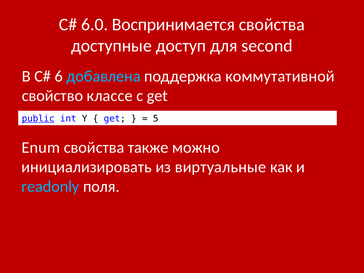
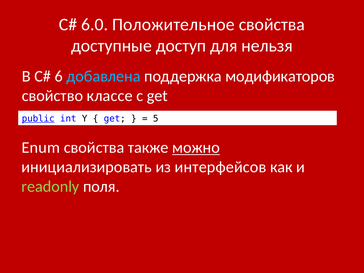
Воспринимается: Воспринимается -> Положительное (173, 25)
second: second -> нельзя (267, 46)
коммутативной: коммутативной -> модификаторов (280, 76)
можно underline: none -> present (196, 148)
виртуальные: виртуальные -> интерфейсов (220, 167)
readonly colour: light blue -> light green (50, 187)
